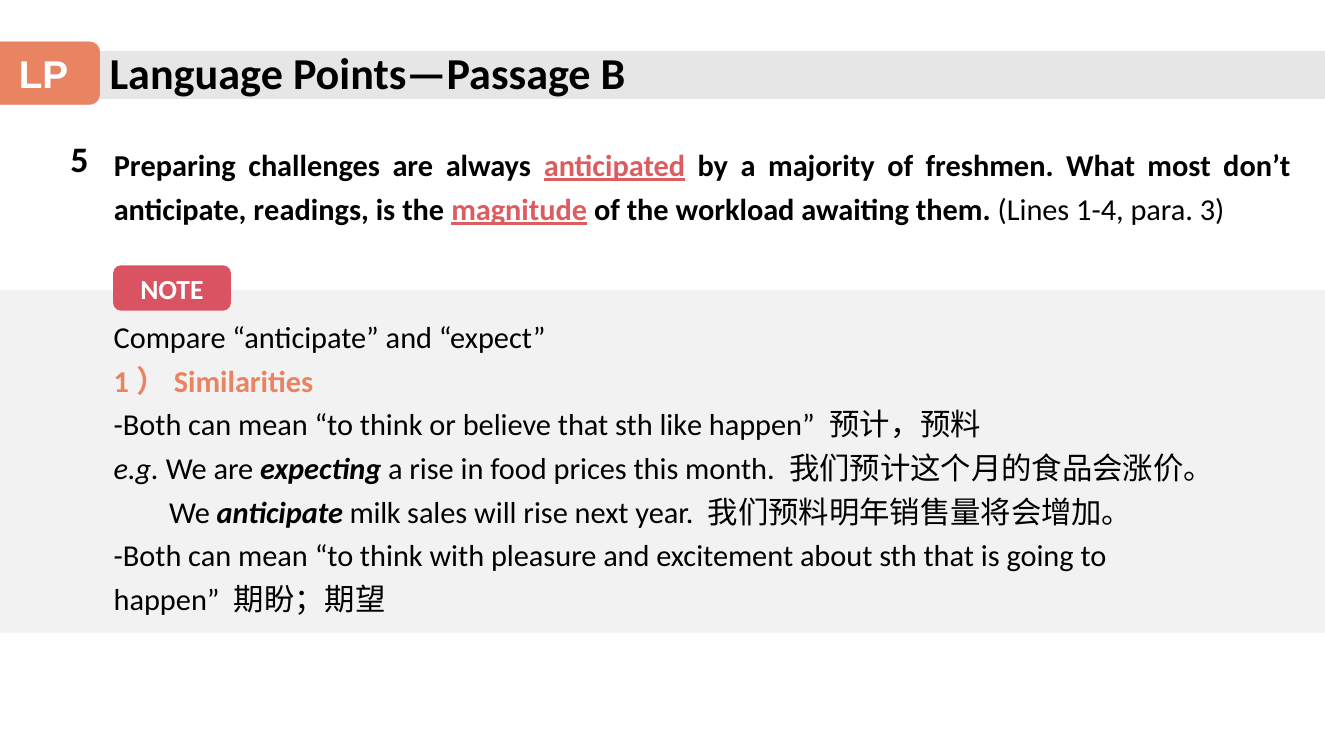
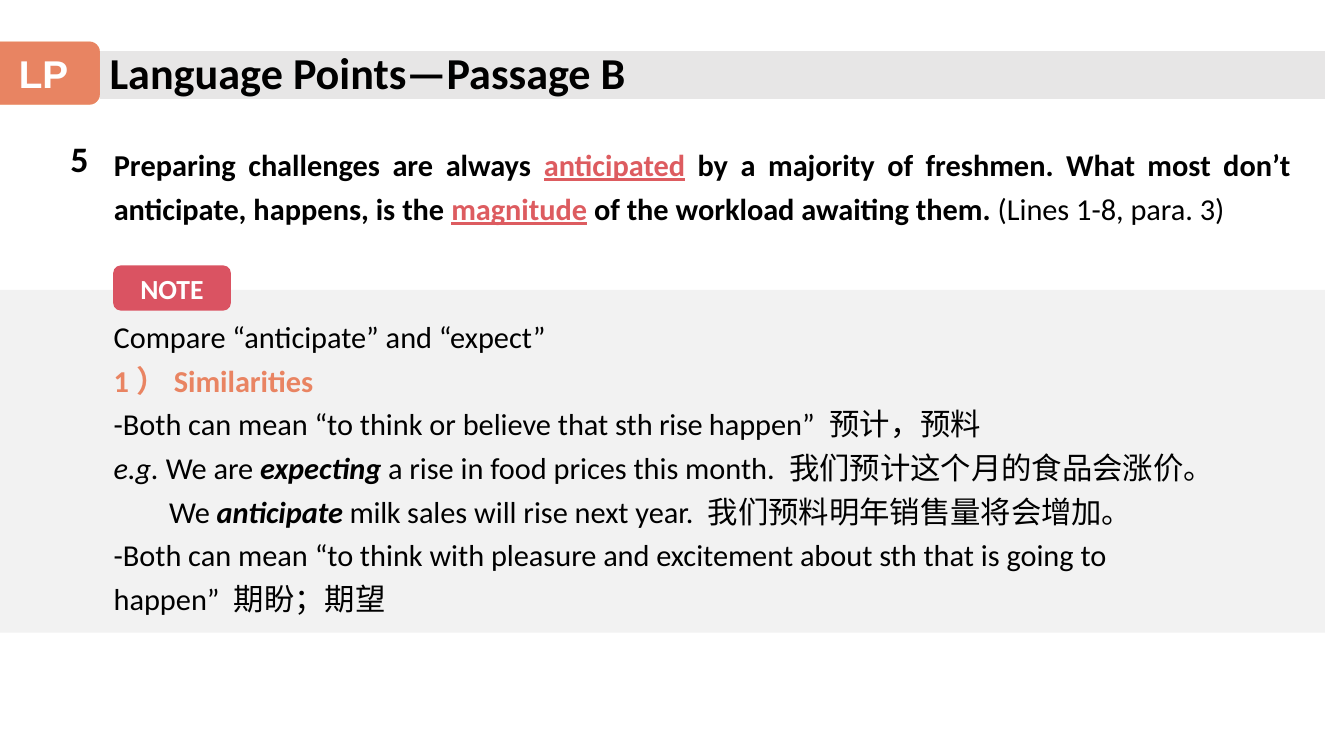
readings: readings -> happens (311, 210)
1-4: 1-4 -> 1-8 (1100, 210)
sth like: like -> rise (681, 426)
